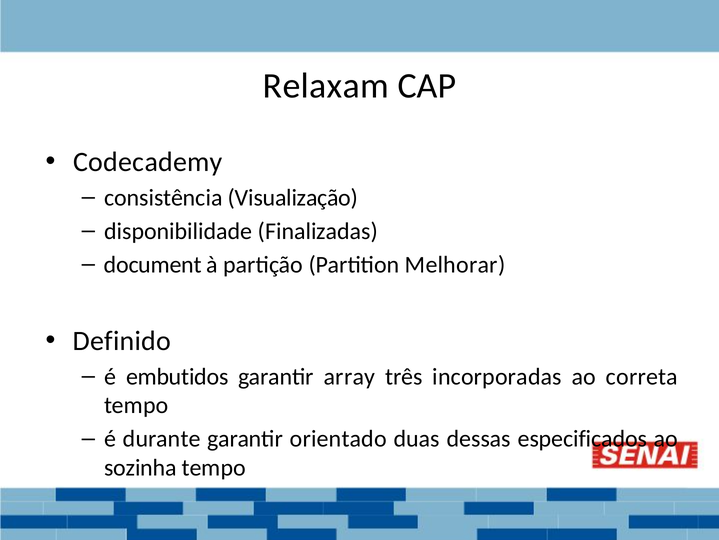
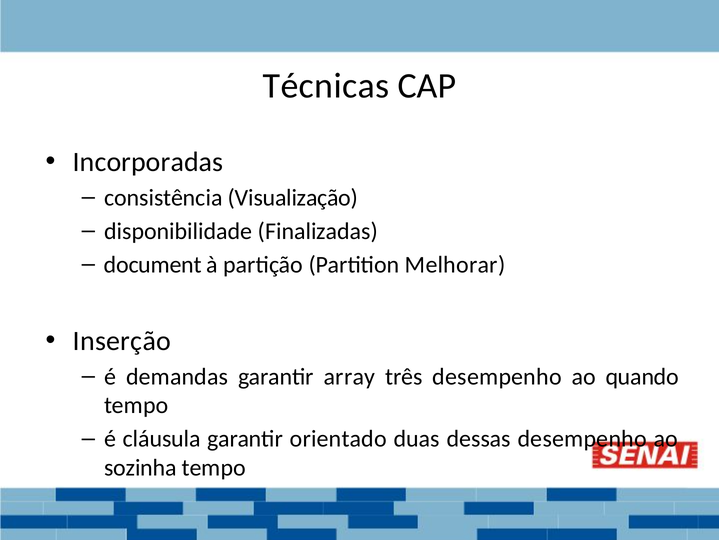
Relaxam: Relaxam -> Técnicas (326, 86)
Codecademy: Codecademy -> Incorporadas (148, 162)
Definido: Definido -> Inserção (122, 340)
embutidos: embutidos -> demandas (177, 376)
três incorporadas: incorporadas -> desempenho (497, 376)
correta: correta -> quando (642, 376)
durante: durante -> cláusula (162, 438)
dessas especificados: especificados -> desempenho (582, 438)
